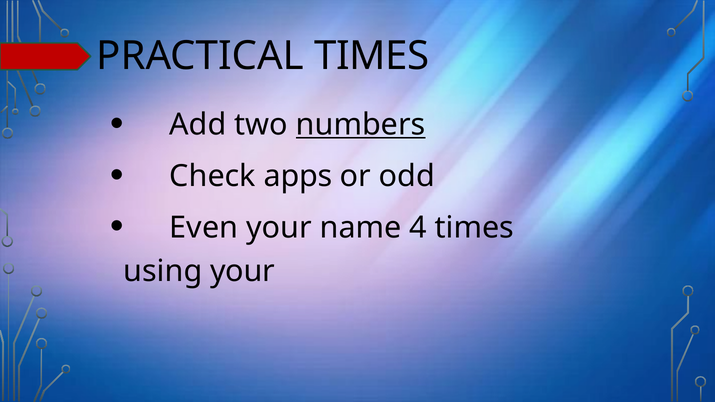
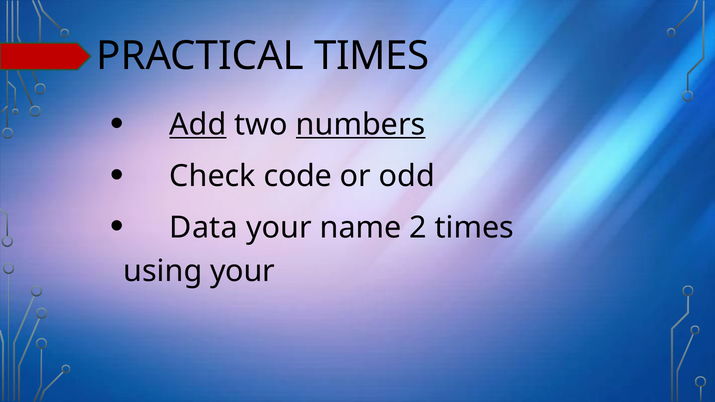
Add underline: none -> present (198, 125)
apps: apps -> code (298, 176)
Even: Even -> Data (204, 228)
4: 4 -> 2 (418, 228)
